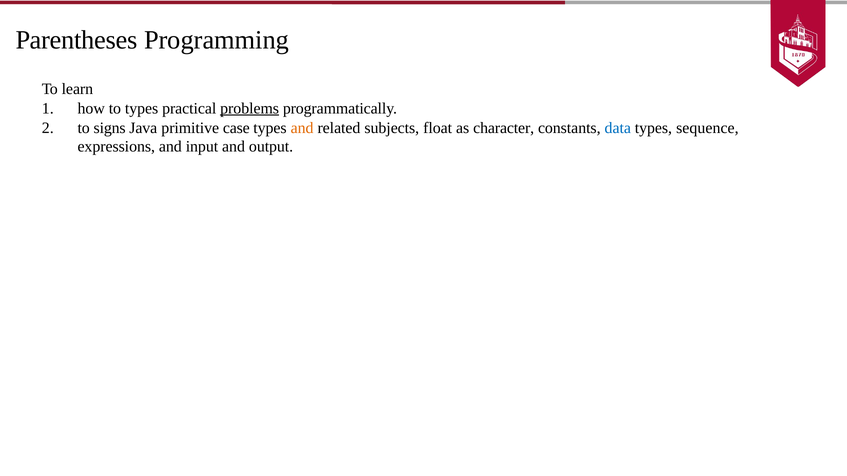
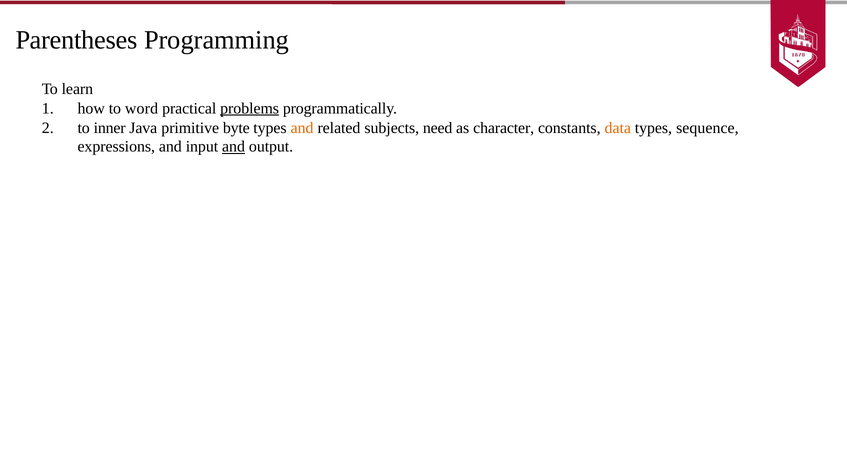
to types: types -> word (142, 108)
signs: signs -> inner (110, 128)
case: case -> byte (236, 128)
float: float -> need (438, 128)
data colour: blue -> orange (618, 128)
and underline: none -> present (234, 147)
